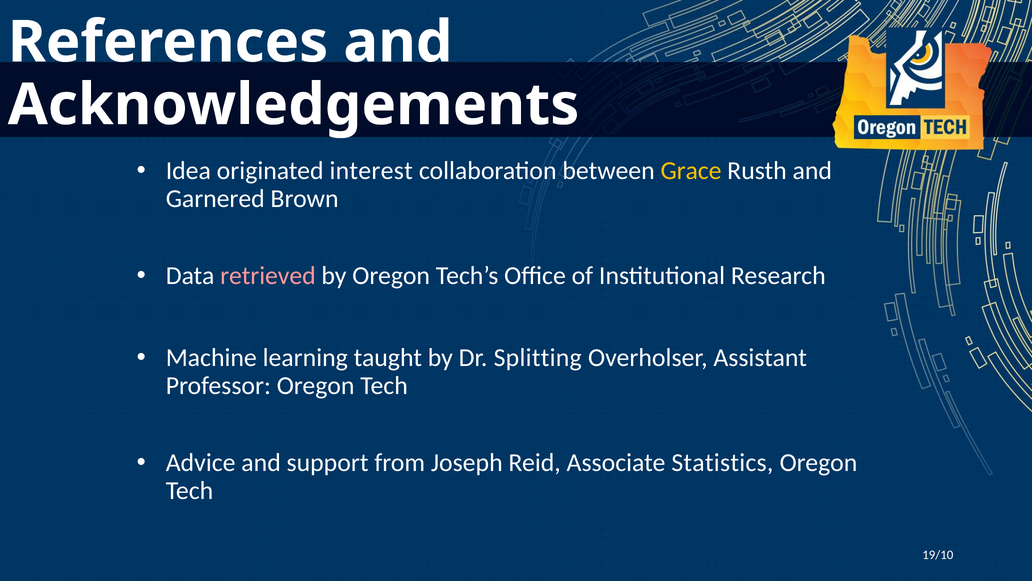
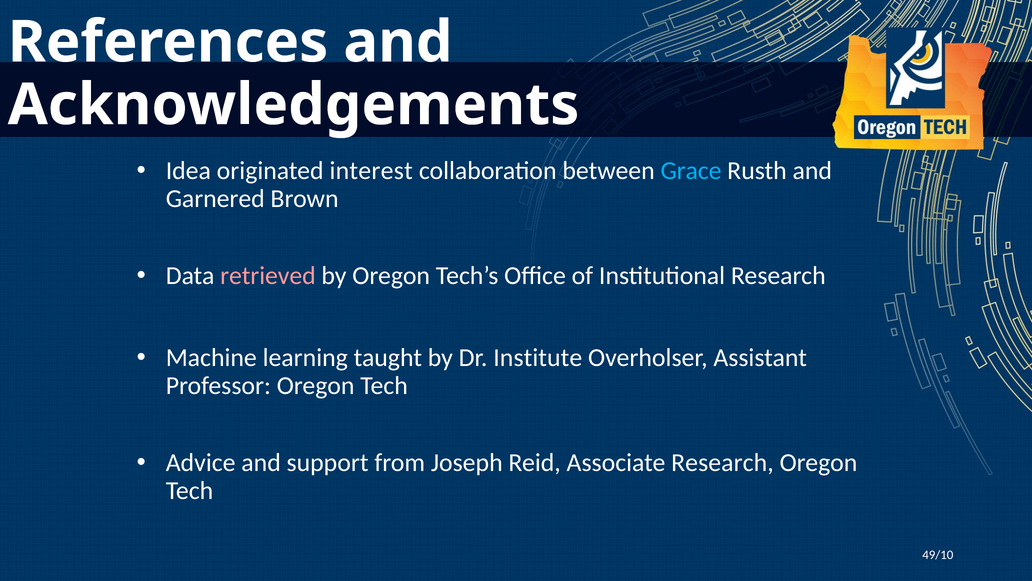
Grace colour: yellow -> light blue (691, 171)
Splitting: Splitting -> Institute (538, 357)
Associate Statistics: Statistics -> Research (722, 463)
19/10: 19/10 -> 49/10 (938, 554)
